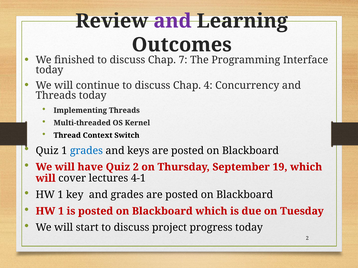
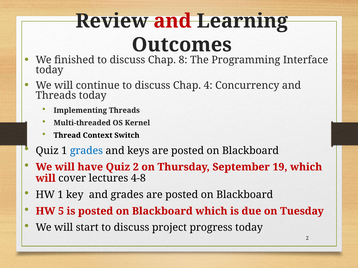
and colour: purple -> red (172, 21)
7: 7 -> 8 (183, 60)
4-1: 4-1 -> 4-8 (138, 179)
1: 1 -> 5 (61, 212)
